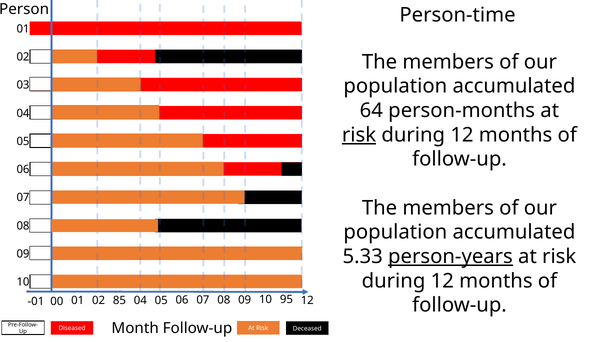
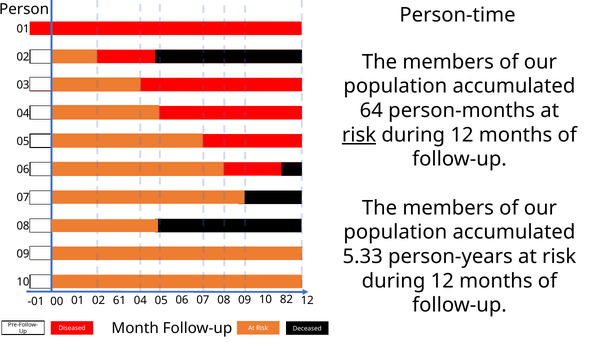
person-years underline: present -> none (450, 257)
85: 85 -> 61 (119, 301)
95: 95 -> 82 (286, 300)
